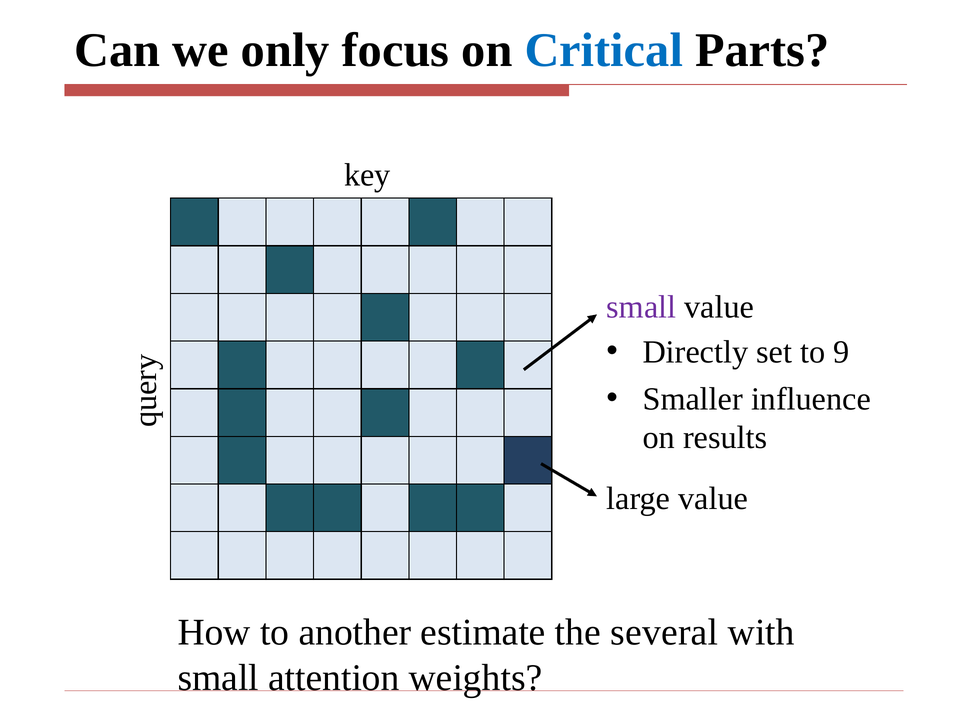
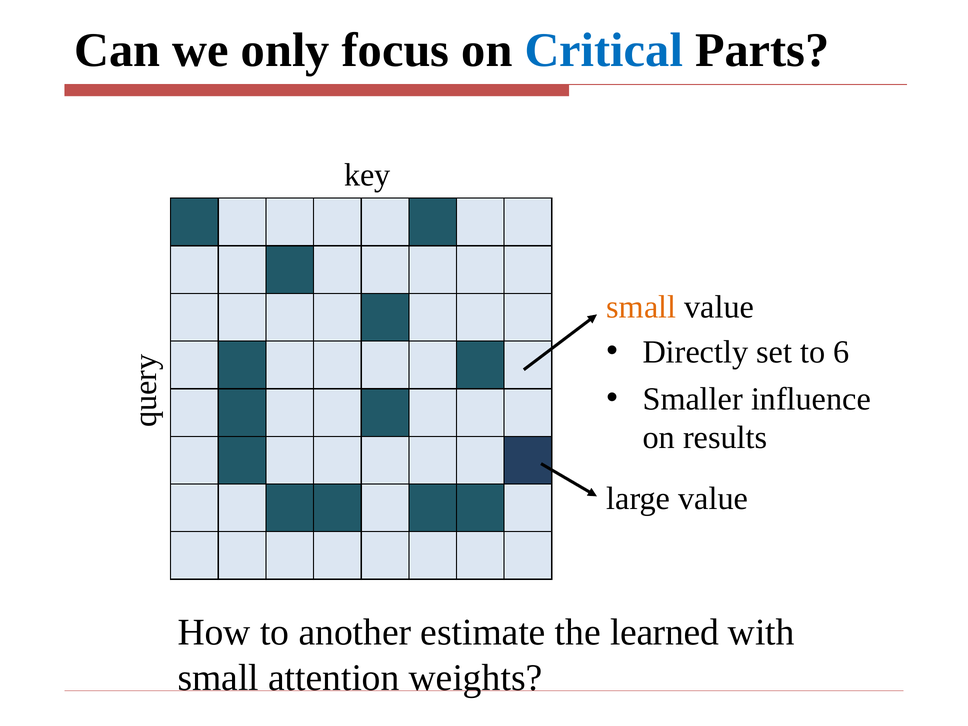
small colour: purple -> orange (641, 307)
9: 9 -> 6 (841, 352)
several: several -> learned (665, 632)
